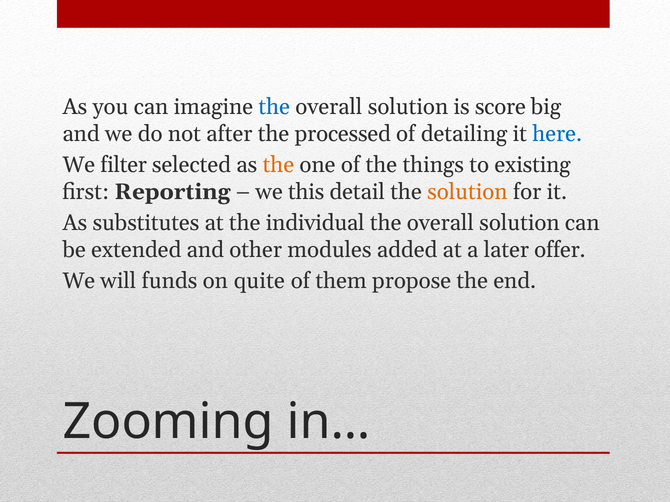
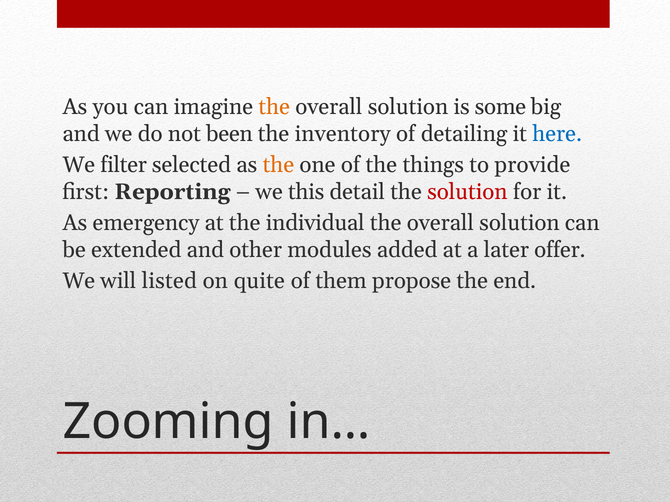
the colour: blue -> orange (274, 107)
score: score -> some (500, 107)
after: after -> been (229, 134)
processed: processed -> inventory (343, 134)
existing: existing -> provide (532, 165)
solution colour: orange -> red (467, 192)
substitutes: substitutes -> emergency (146, 223)
funds: funds -> listed (169, 281)
